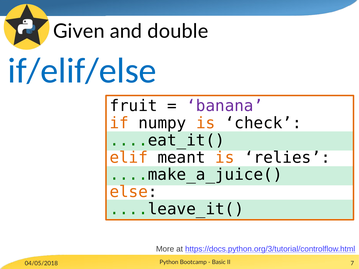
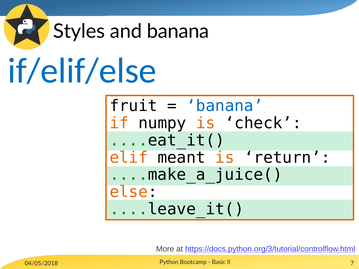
Given: Given -> Styles (79, 31)
and double: double -> banana (178, 31)
banana colour: purple -> blue (225, 106)
relies: relies -> return (287, 158)
